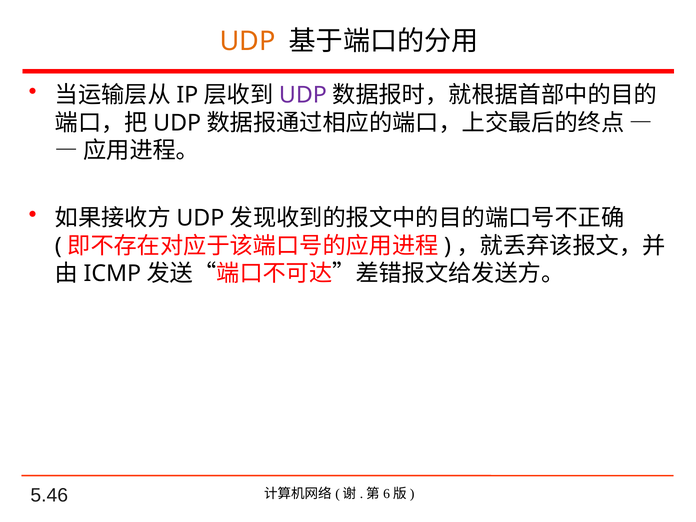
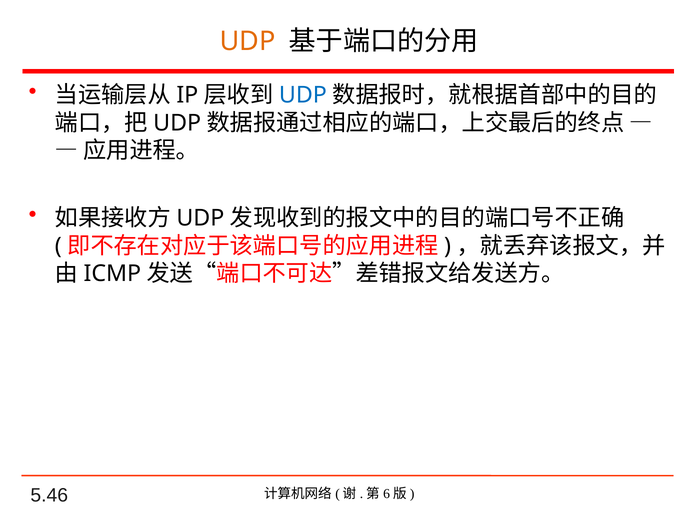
UDP colour: purple -> blue (303, 95)
